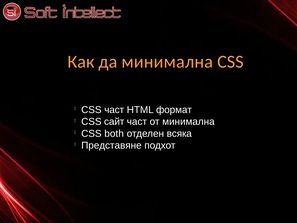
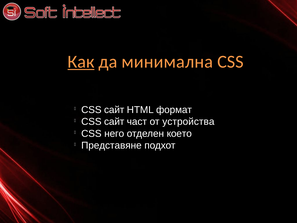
Как underline: none -> present (81, 62)
част: част -> сайт (114, 110)
от минимална: минимална -> устройства (188, 122)
both: both -> него (114, 133)
всяка: всяка -> което (179, 133)
